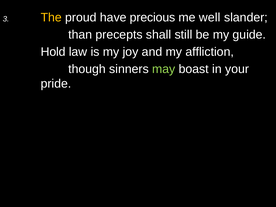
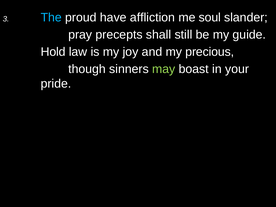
The colour: yellow -> light blue (51, 17)
precious: precious -> affliction (152, 17)
well: well -> soul (210, 17)
than: than -> pray (80, 35)
affliction: affliction -> precious (210, 52)
